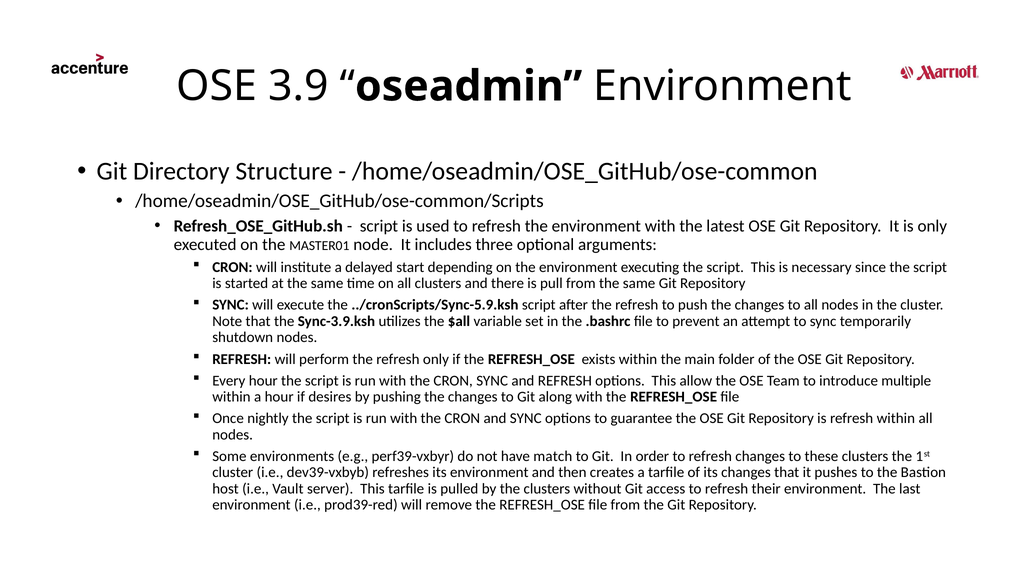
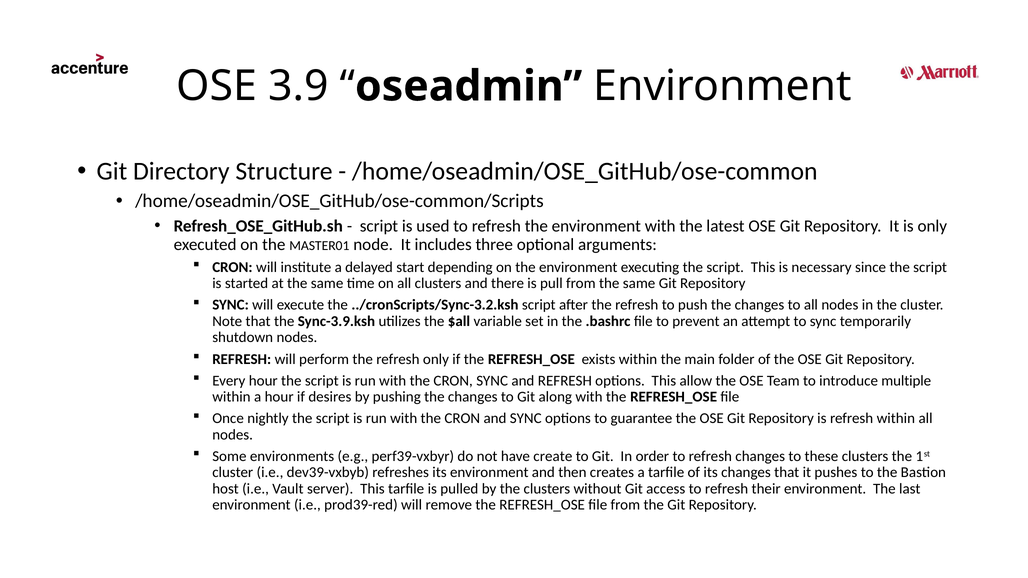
../cronScripts/Sync-5.9.ksh: ../cronScripts/Sync-5.9.ksh -> ../cronScripts/Sync-3.2.ksh (435, 305)
match: match -> create (553, 456)
